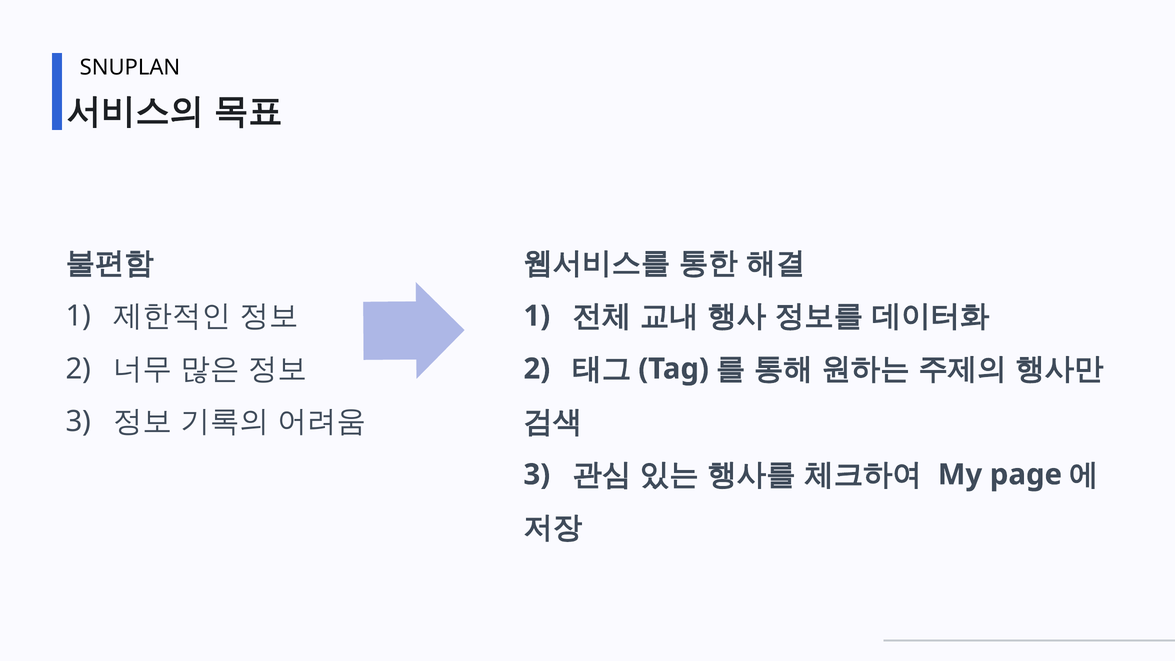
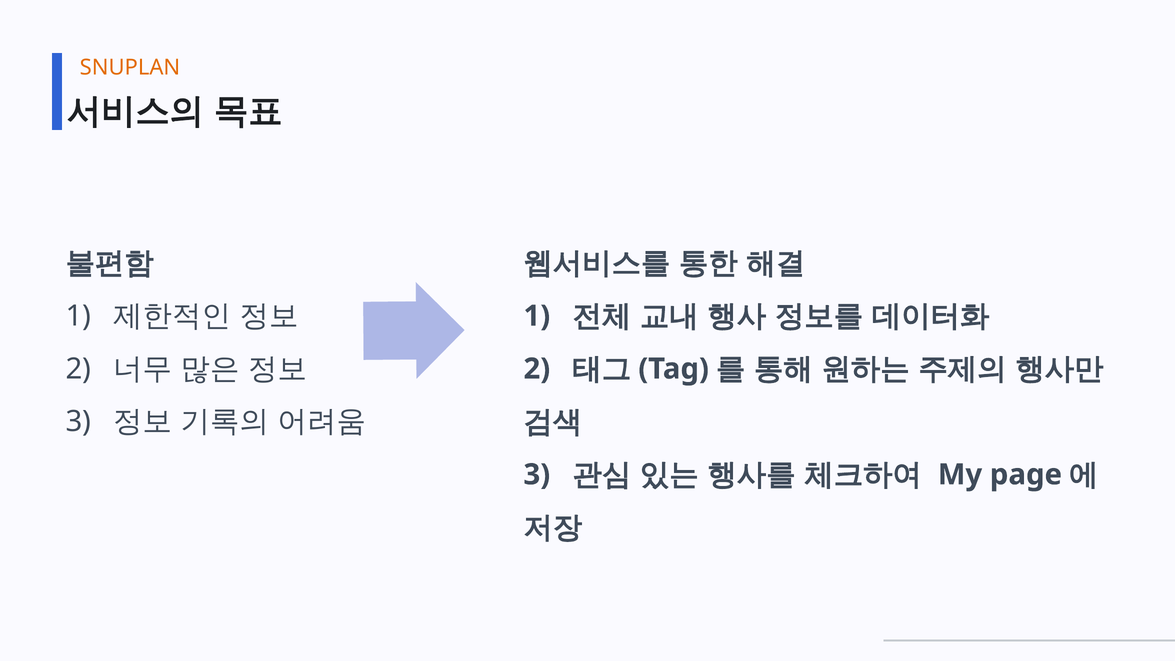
SNUPLAN colour: black -> orange (130, 68)
